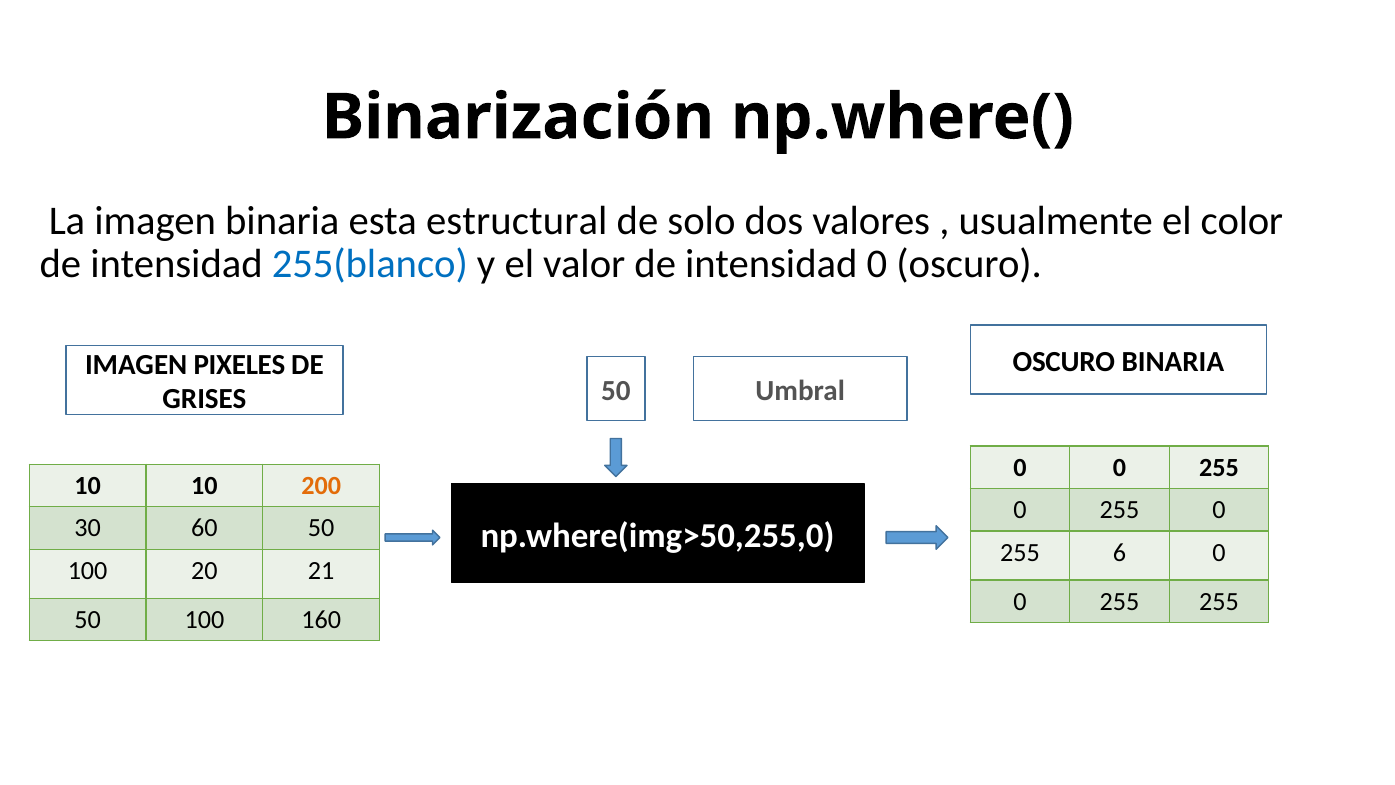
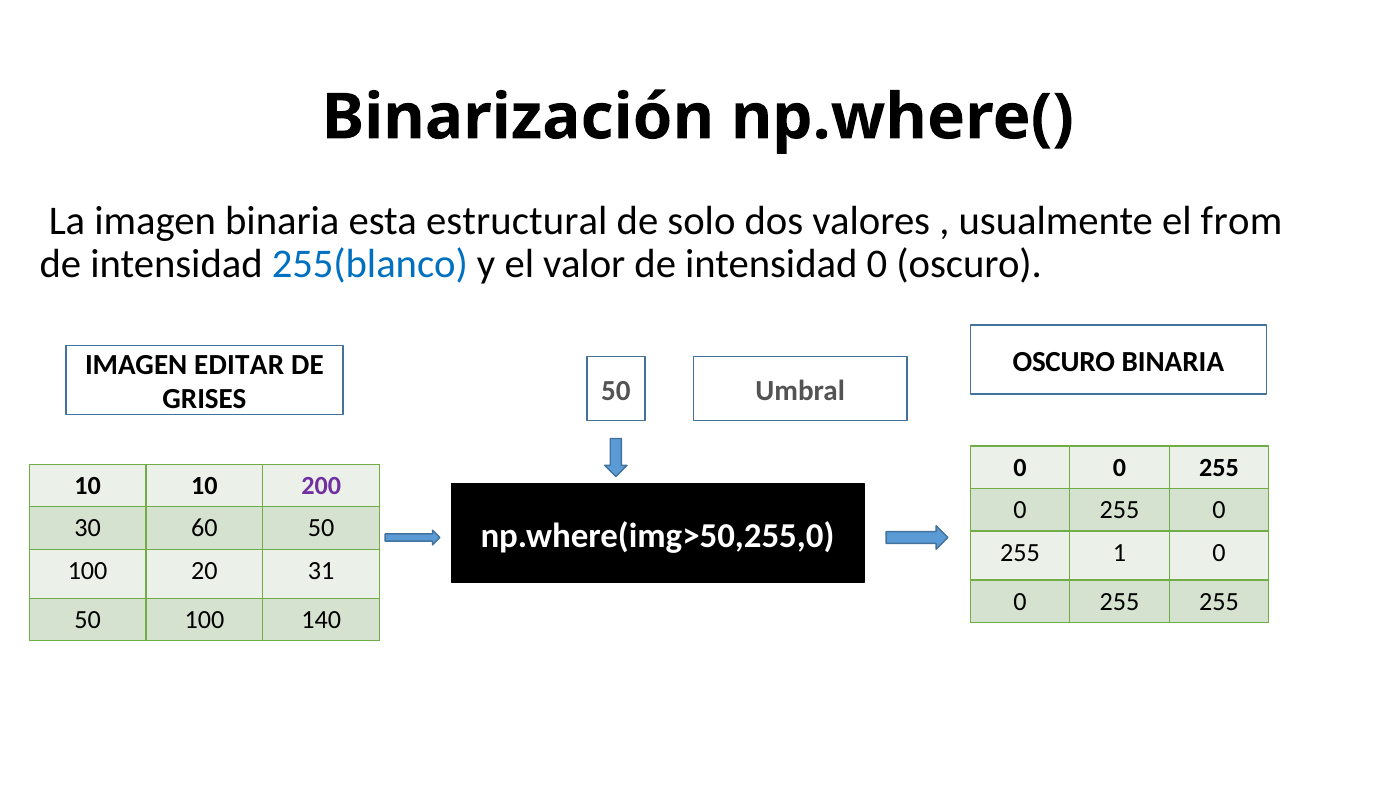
color: color -> from (1242, 220)
PIXELES: PIXELES -> EDITAR (239, 364)
200 colour: orange -> purple (321, 486)
6: 6 -> 1 (1120, 552)
21: 21 -> 31 (321, 570)
160: 160 -> 140 (321, 620)
